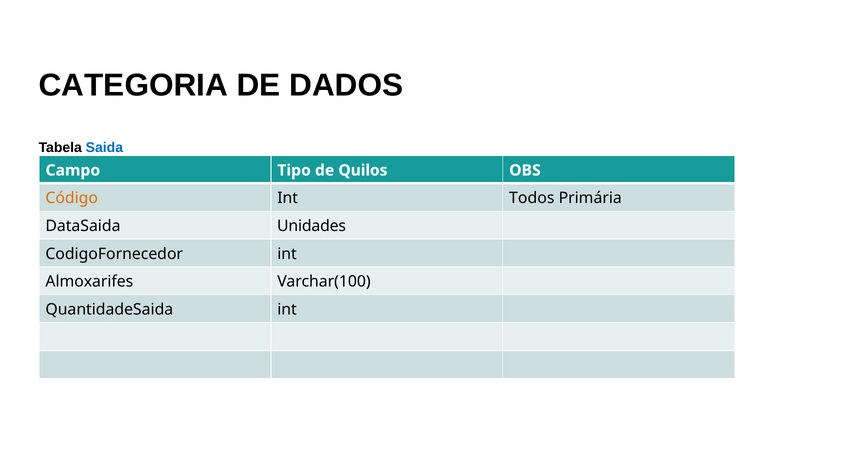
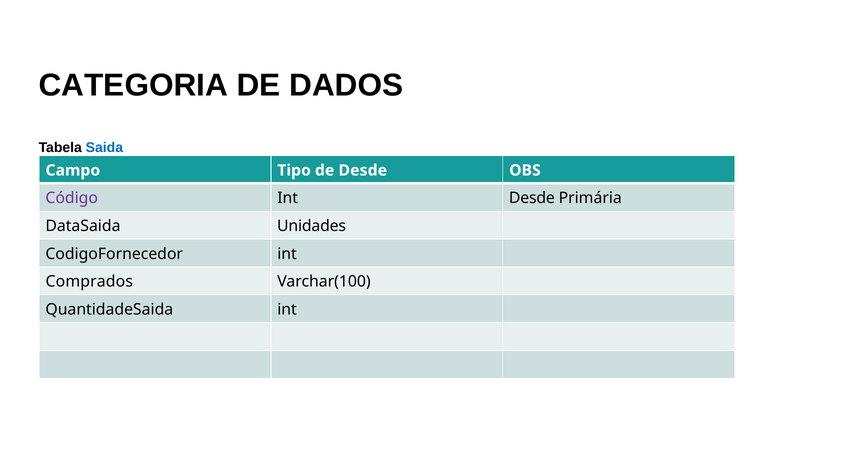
de Quilos: Quilos -> Desde (363, 170)
Código colour: orange -> purple (72, 198)
Int Todos: Todos -> Desde (532, 198)
Almoxarifes: Almoxarifes -> Comprados (89, 281)
